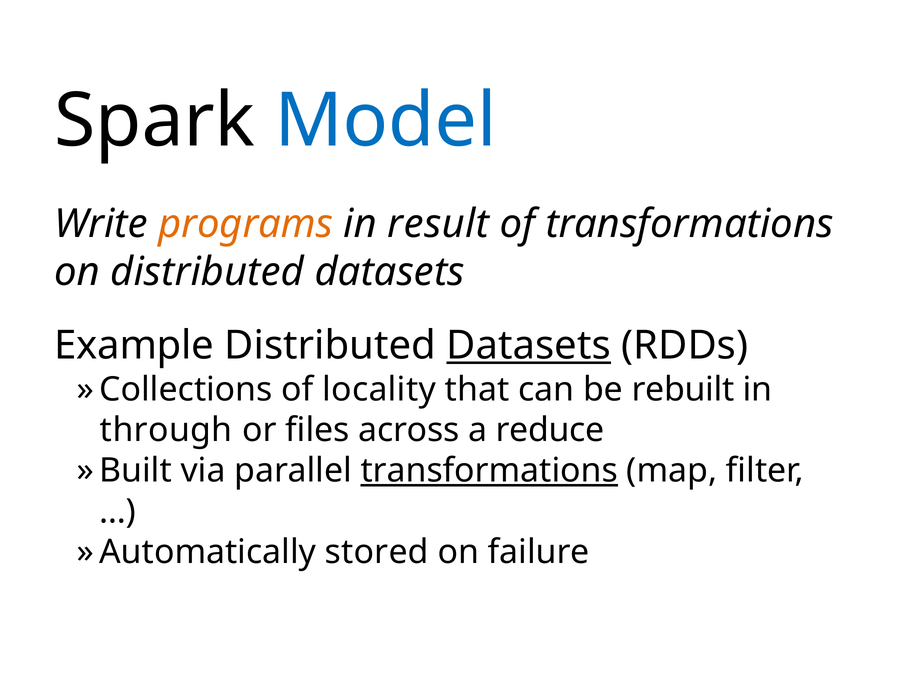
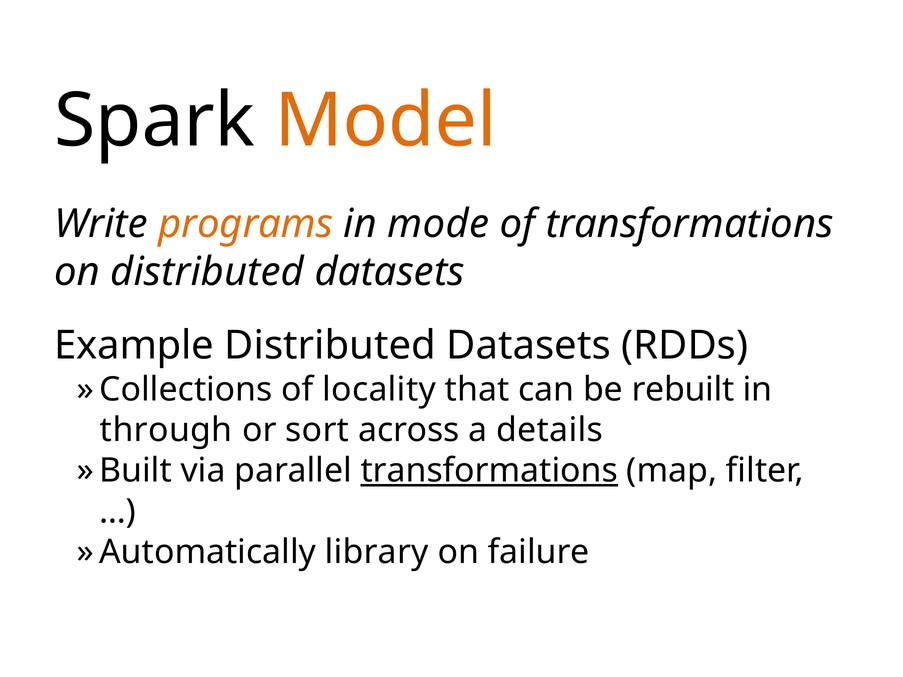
Model colour: blue -> orange (386, 121)
result: result -> mode (438, 224)
Datasets underline: present -> none (529, 346)
files: files -> sort (317, 430)
reduce: reduce -> details (550, 430)
stored: stored -> library (377, 552)
